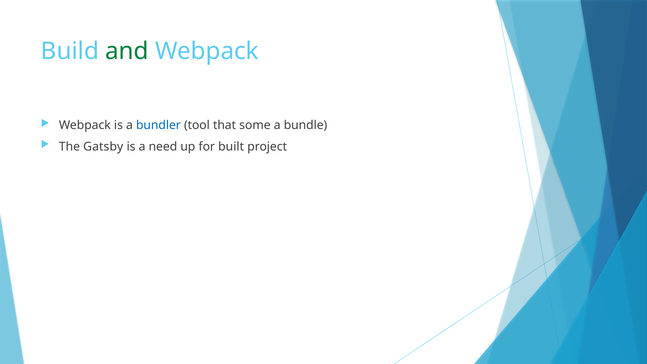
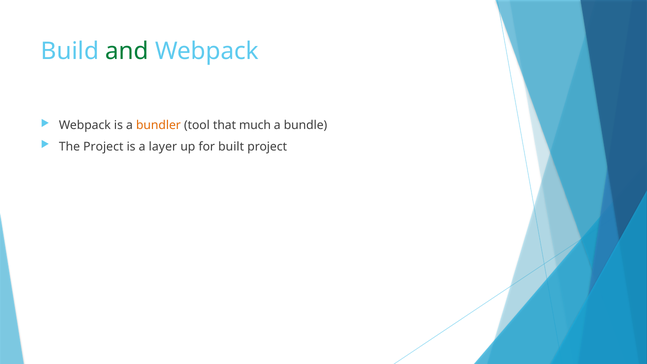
bundler colour: blue -> orange (158, 125)
some: some -> much (255, 125)
The Gatsby: Gatsby -> Project (103, 147)
need: need -> layer (163, 147)
